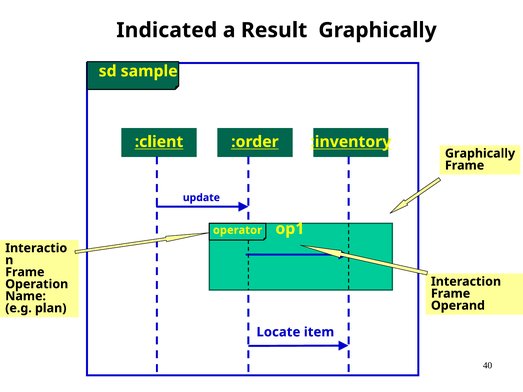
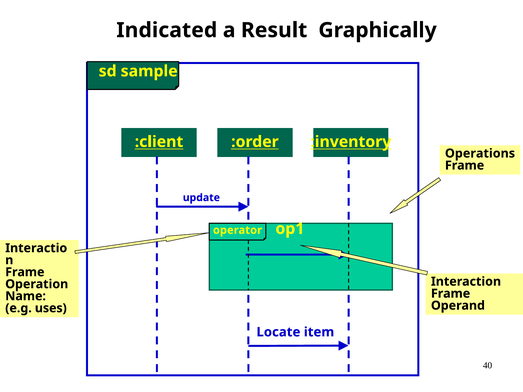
Graphically: Graphically -> Operations (480, 153)
plan: plan -> uses (51, 308)
